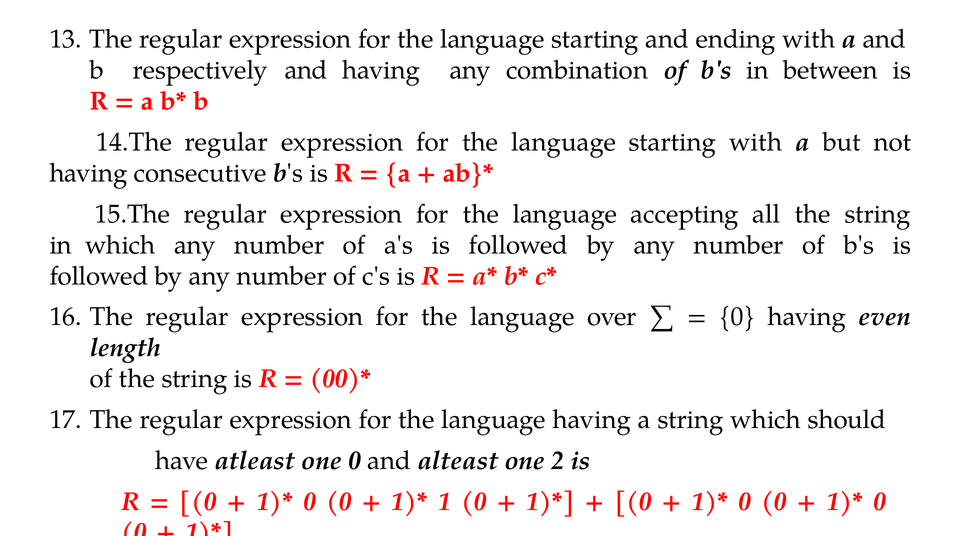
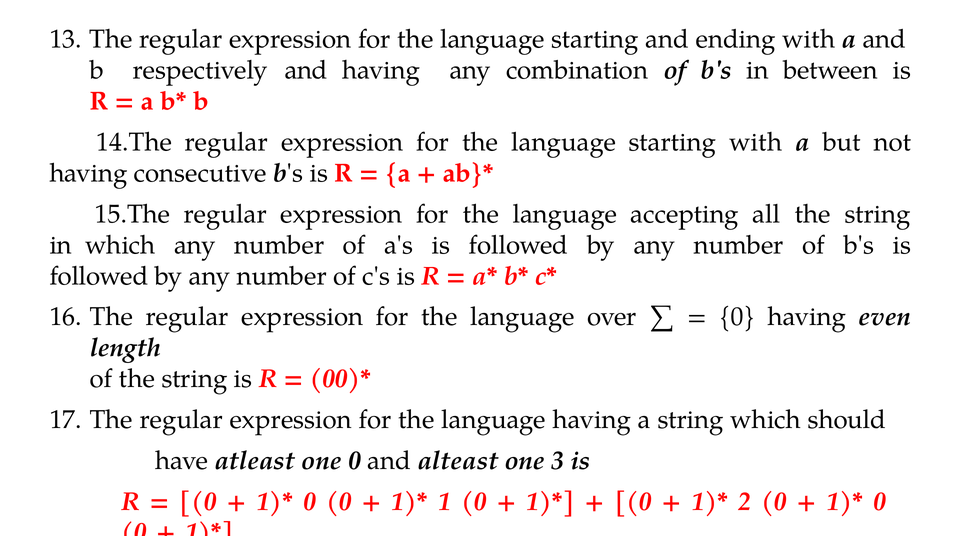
2: 2 -> 3 (558, 461)
0: 0 -> 2 (745, 502)
